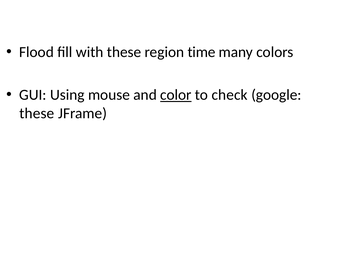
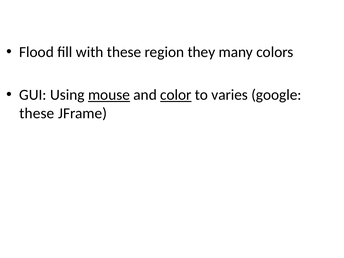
time: time -> they (201, 52)
mouse underline: none -> present (109, 95)
check: check -> varies (230, 95)
